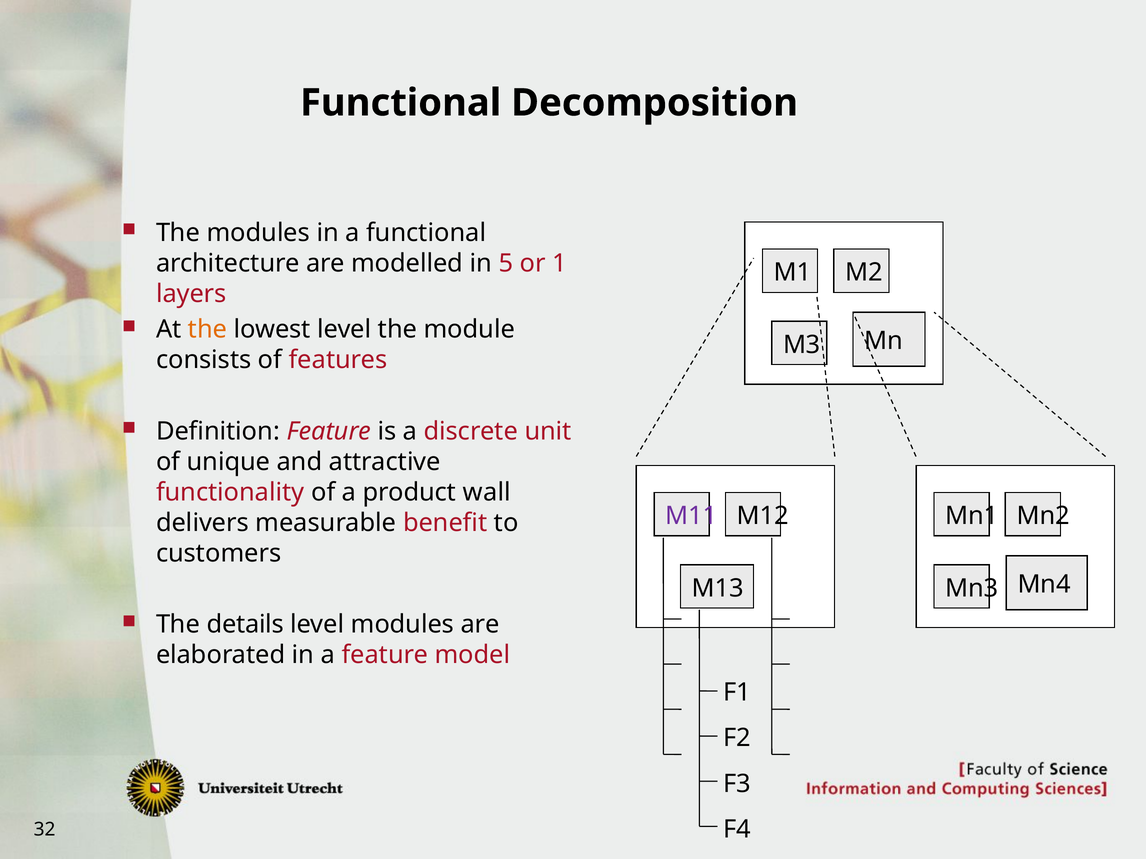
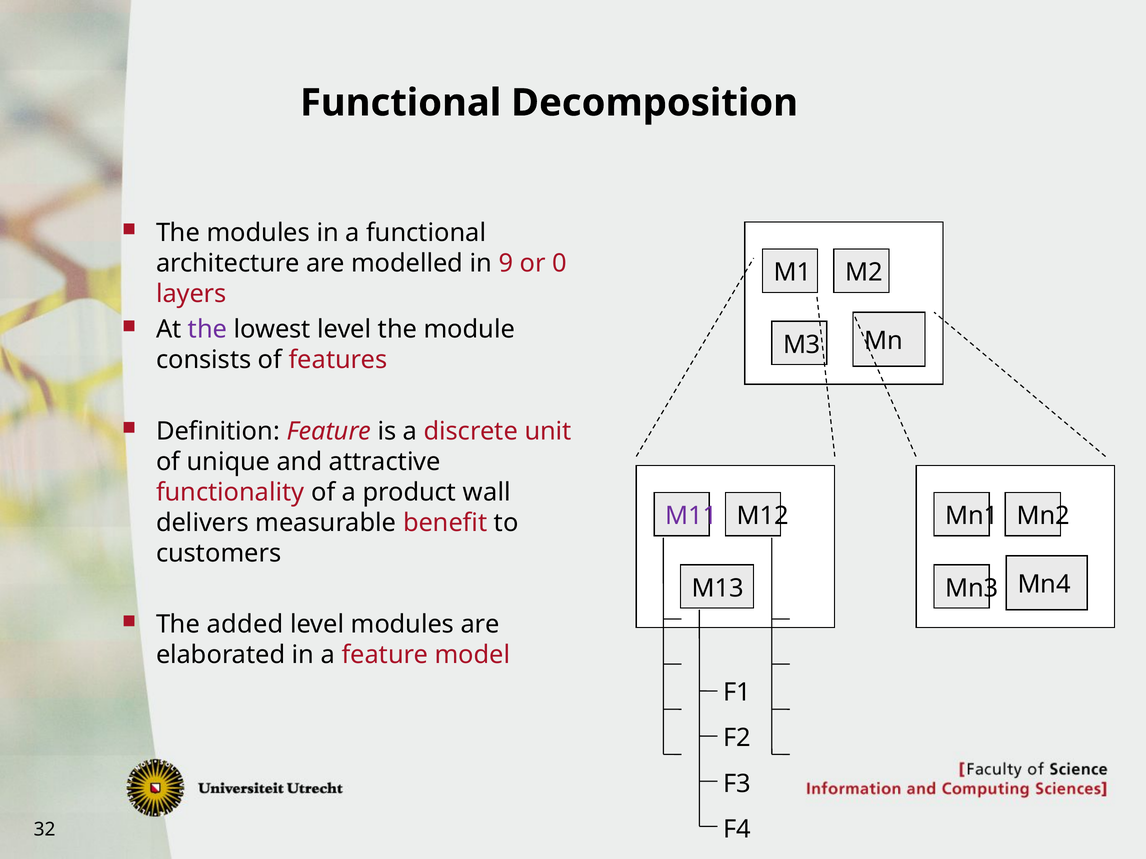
5: 5 -> 9 (506, 263)
1: 1 -> 0 (560, 263)
the colour: orange -> purple (208, 330)
details: details -> added (245, 625)
